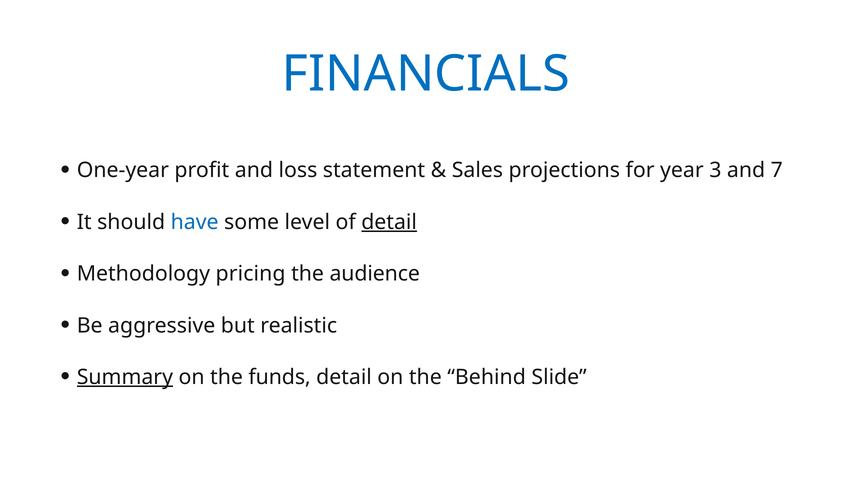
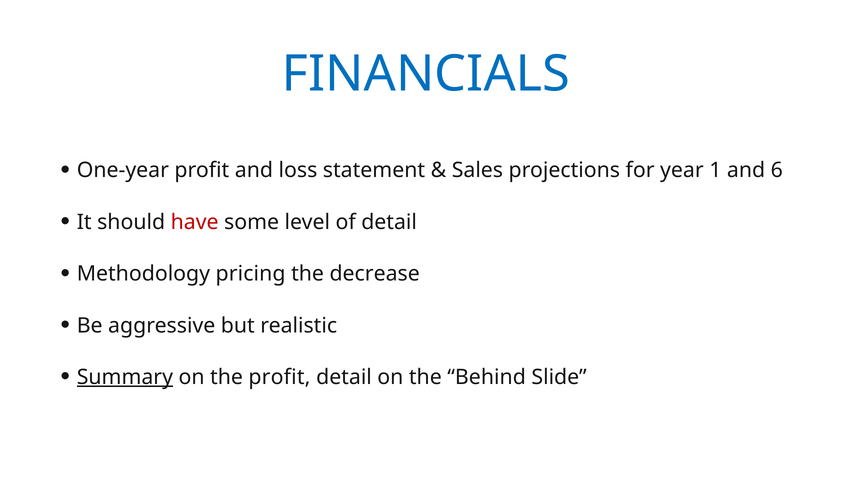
3: 3 -> 1 (715, 170)
7: 7 -> 6 (777, 170)
have colour: blue -> red (195, 222)
detail underline: present -> none (389, 222)
audience: audience -> decrease (375, 274)
the funds: funds -> profit (279, 377)
